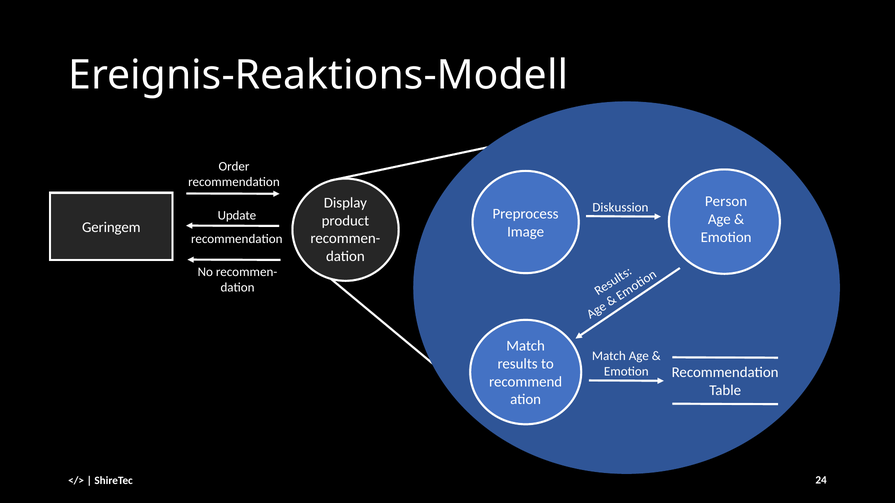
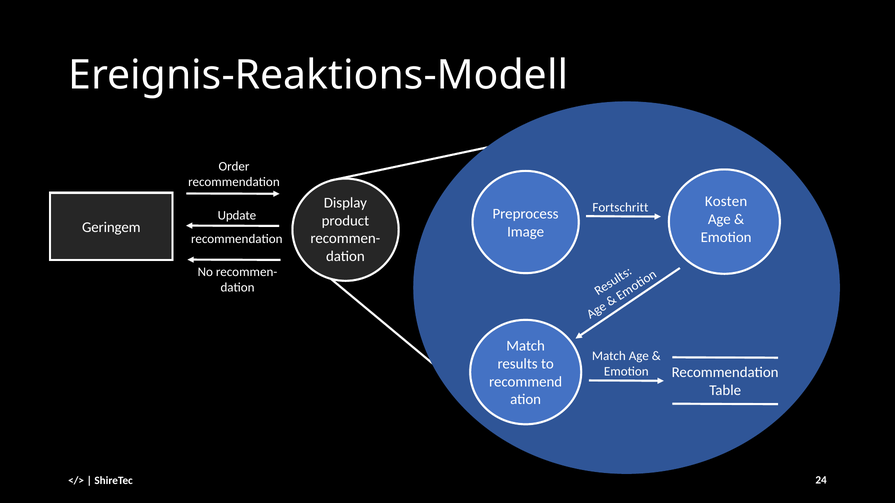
Person: Person -> Kosten (726, 202)
Diskussion: Diskussion -> Fortschritt (620, 208)
